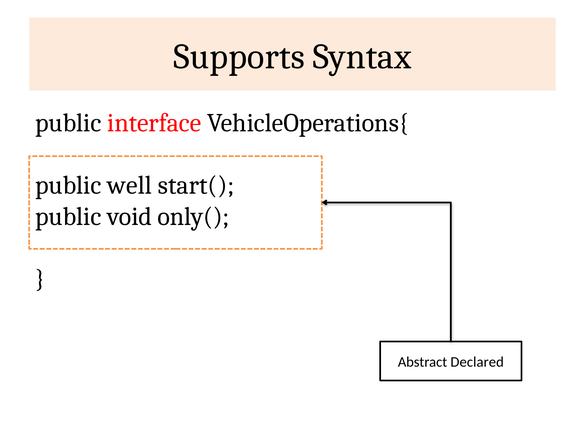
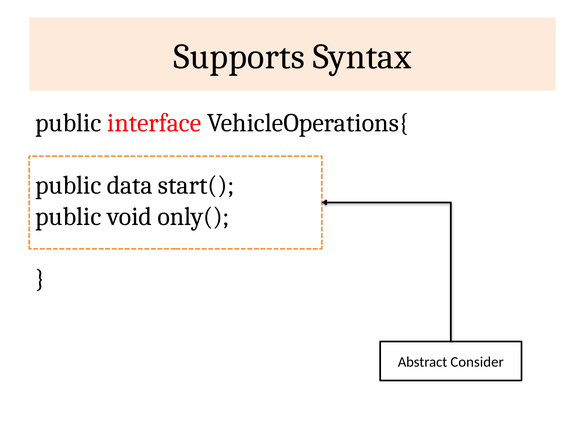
well: well -> data (130, 185)
Declared: Declared -> Consider (477, 362)
